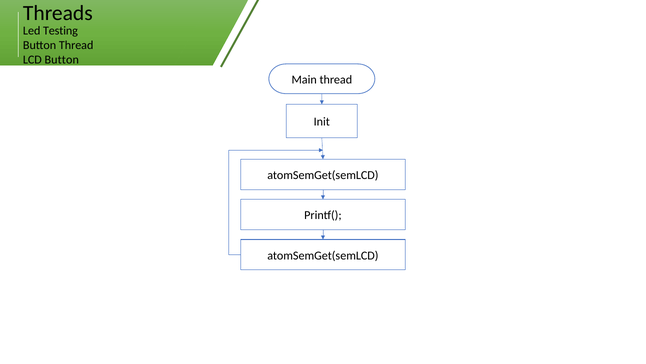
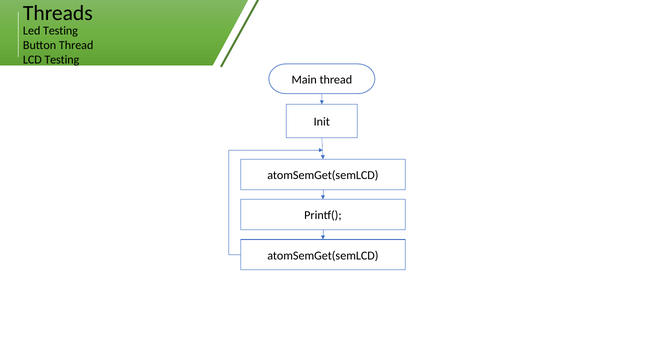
LCD Button: Button -> Testing (62, 60)
